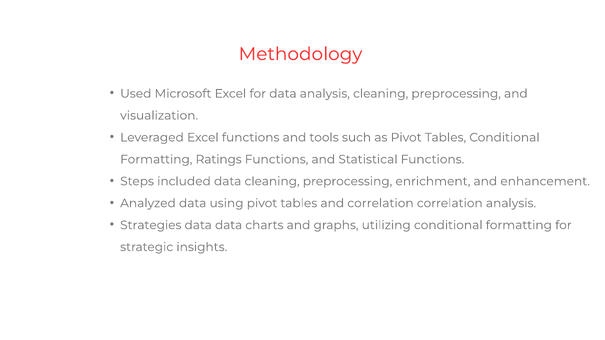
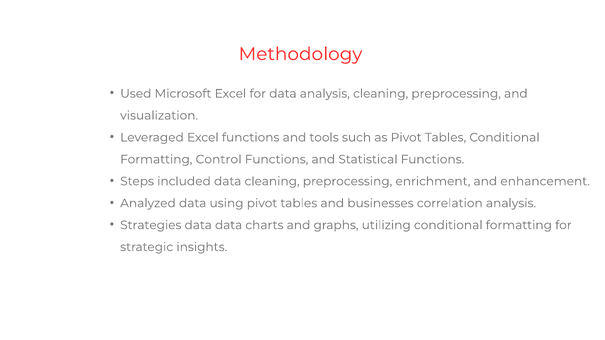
Ratings: Ratings -> Control (219, 160)
and correlation: correlation -> businesses (380, 203)
